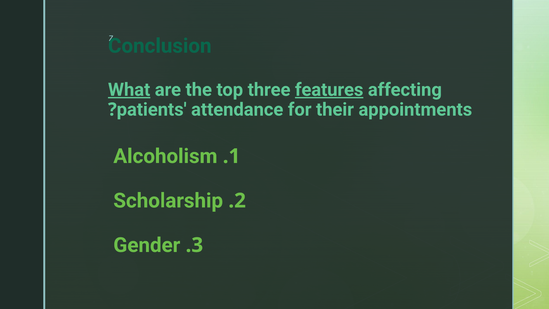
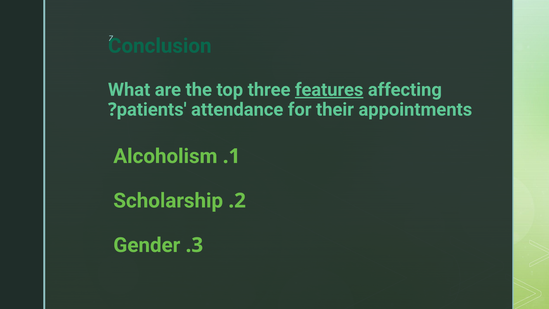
What underline: present -> none (129, 90)
